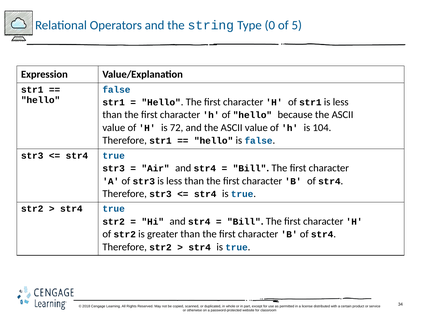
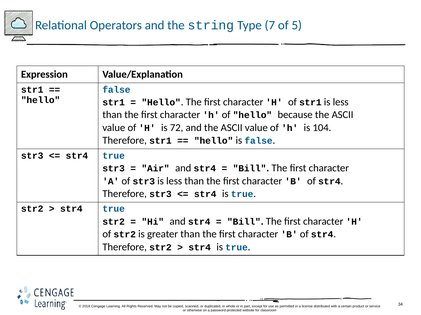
0: 0 -> 7 (270, 25)
